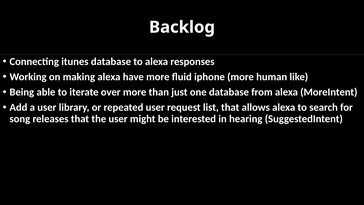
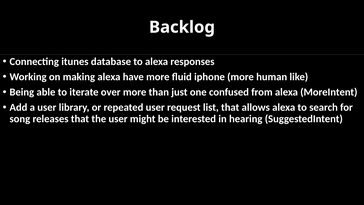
one database: database -> confused (229, 92)
